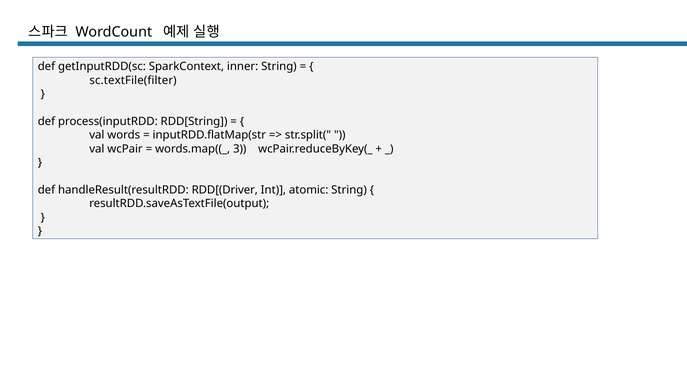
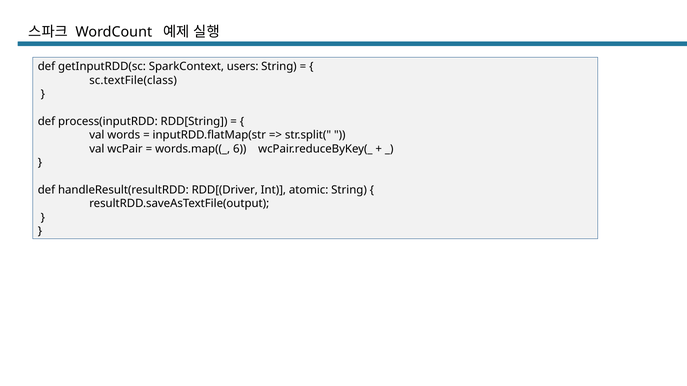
inner: inner -> users (243, 67)
sc.textFile(filter: sc.textFile(filter -> sc.textFile(class (133, 80)
3: 3 -> 6 (240, 149)
